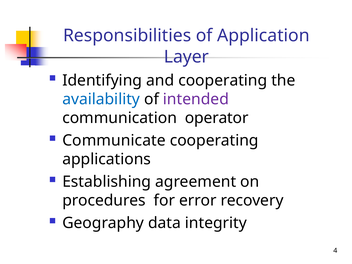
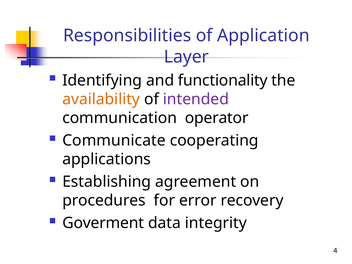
and cooperating: cooperating -> functionality (223, 80)
availability colour: blue -> orange (101, 99)
Geography: Geography -> Goverment (103, 223)
